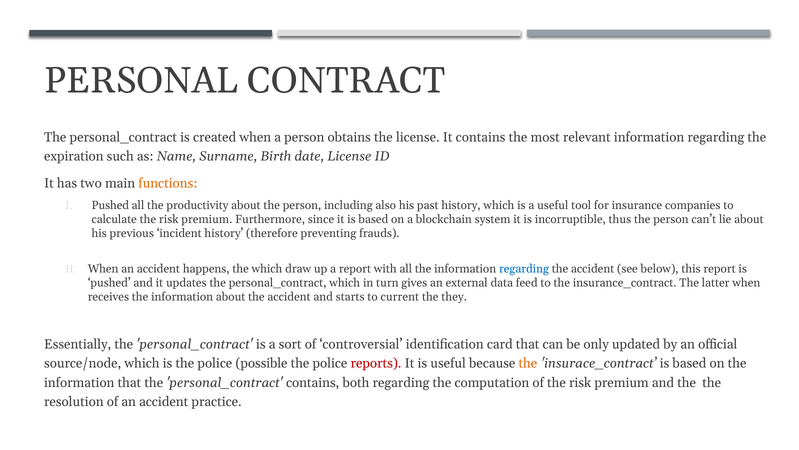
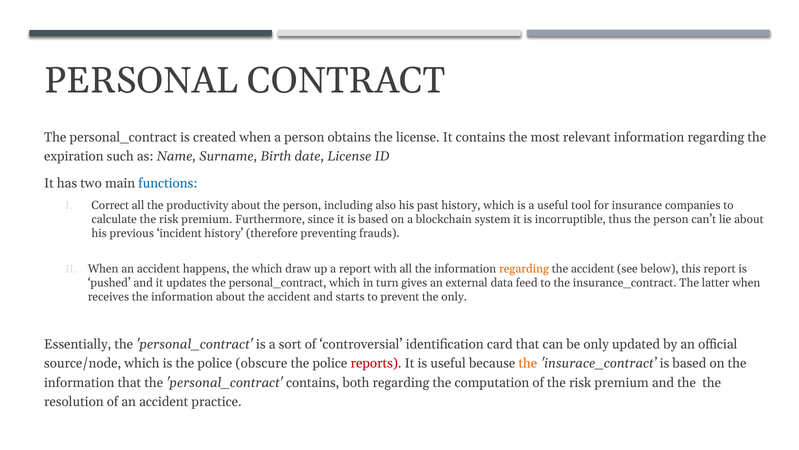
functions colour: orange -> blue (168, 183)
Pushed: Pushed -> Correct (110, 205)
regarding colour: blue -> orange (524, 269)
current: current -> prevent (400, 297)
the they: they -> only (454, 297)
possible: possible -> obscure (261, 363)
